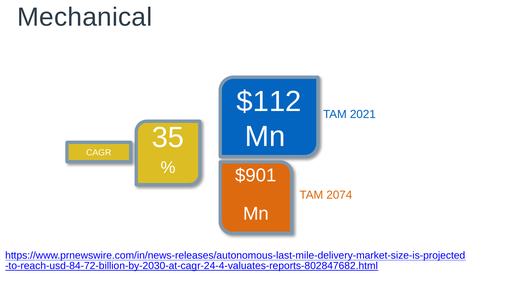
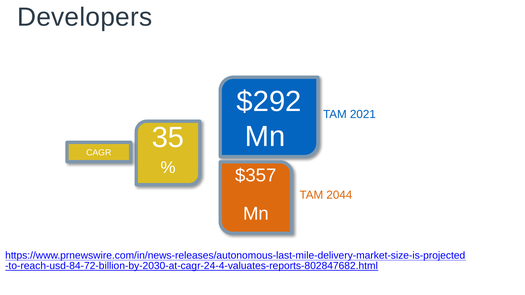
Mechanical: Mechanical -> Developers (85, 17)
$112: $112 -> $292 (269, 102)
$901: $901 -> $357 (256, 176)
2074: 2074 -> 2044 (339, 195)
